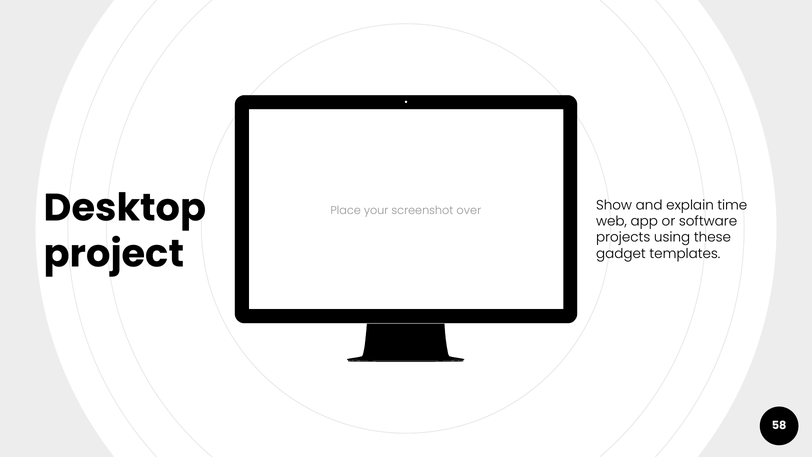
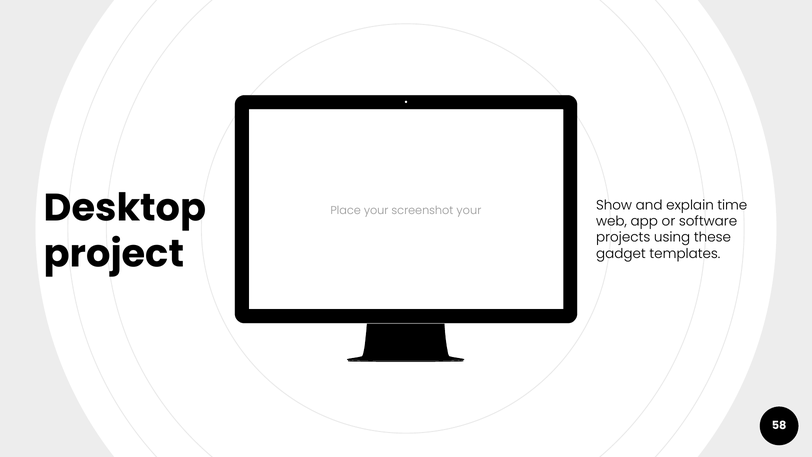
screenshot over: over -> your (469, 210)
